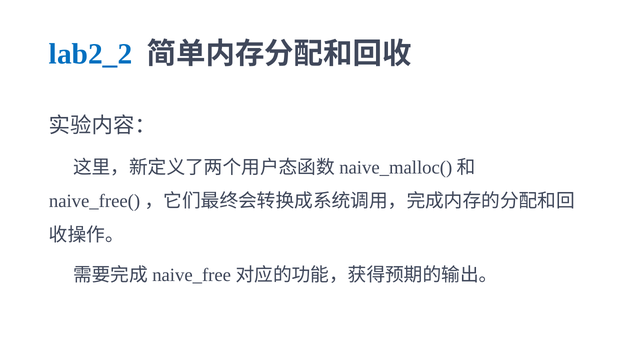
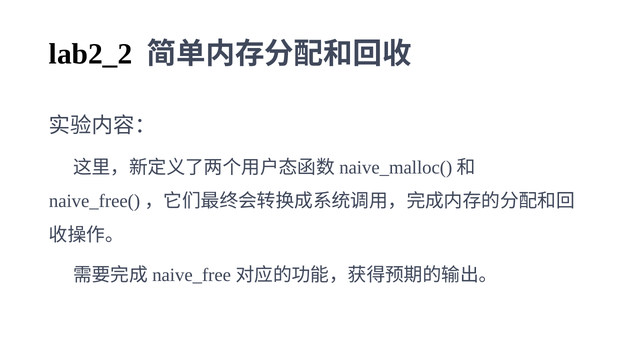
lab2_2 colour: blue -> black (91, 54)
